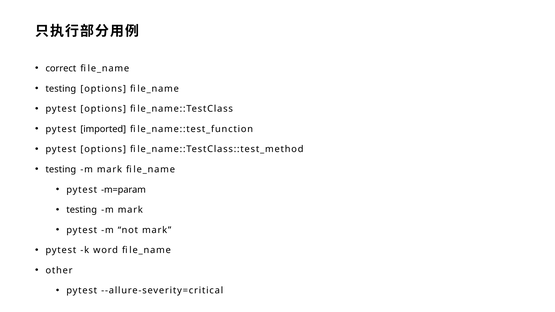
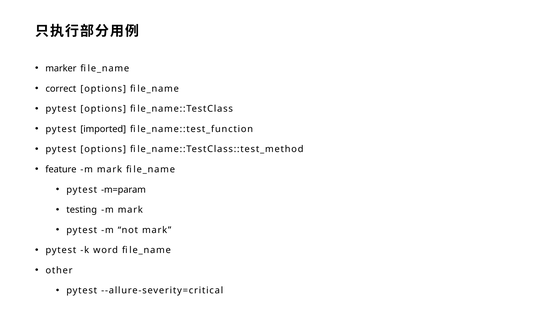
correct: correct -> marker (61, 69)
testing: testing -> correct (61, 89)
testing: testing -> feature (61, 170)
